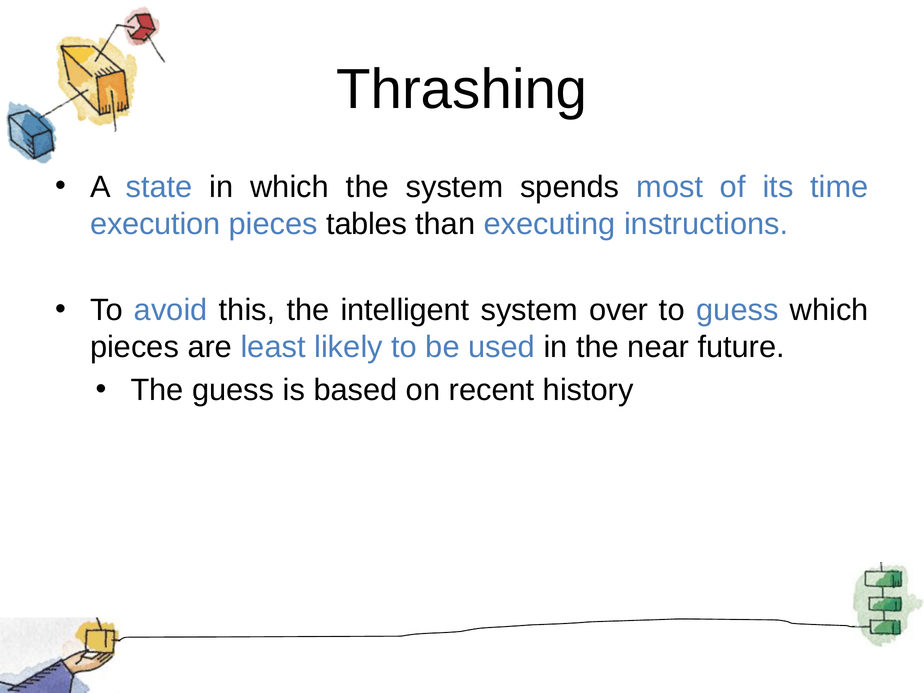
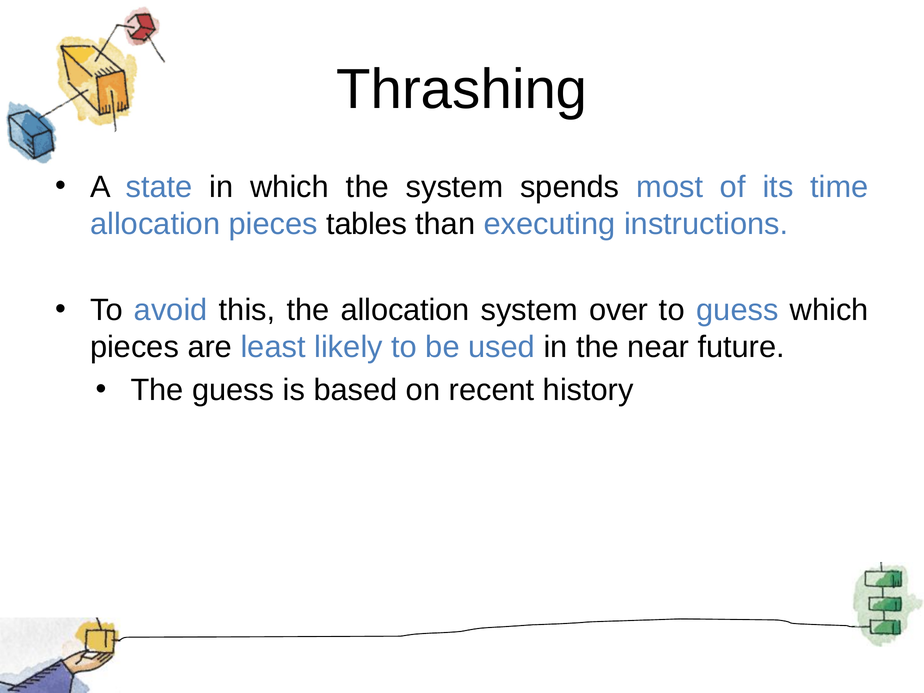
execution: execution -> allocation (155, 224)
the intelligent: intelligent -> allocation (405, 310)
